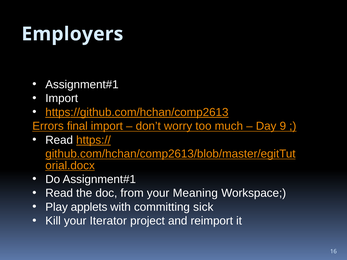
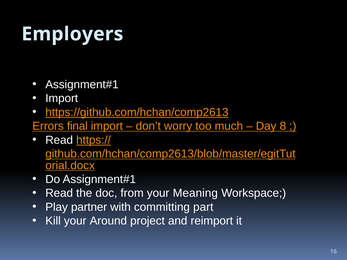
9: 9 -> 8 (283, 126)
applets: applets -> partner (89, 207)
sick: sick -> part (203, 207)
Iterator: Iterator -> Around (108, 221)
